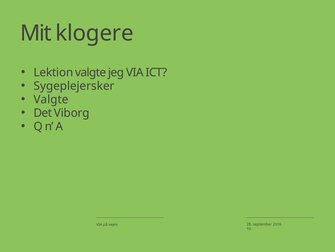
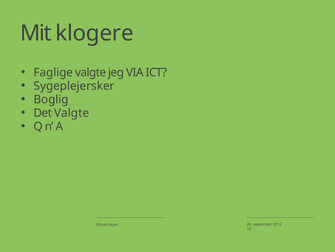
Lektion: Lektion -> Faglige (53, 72)
Valgte: Valgte -> Boglig (51, 99)
Det Viborg: Viborg -> Valgte (72, 113)
